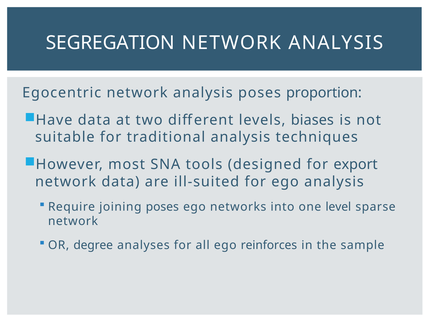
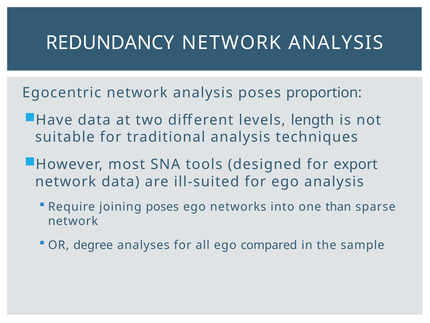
SEGREGATION: SEGREGATION -> REDUNDANCY (110, 43)
biases: biases -> length (312, 120)
level: level -> than (338, 207)
reinforces: reinforces -> compared (269, 245)
